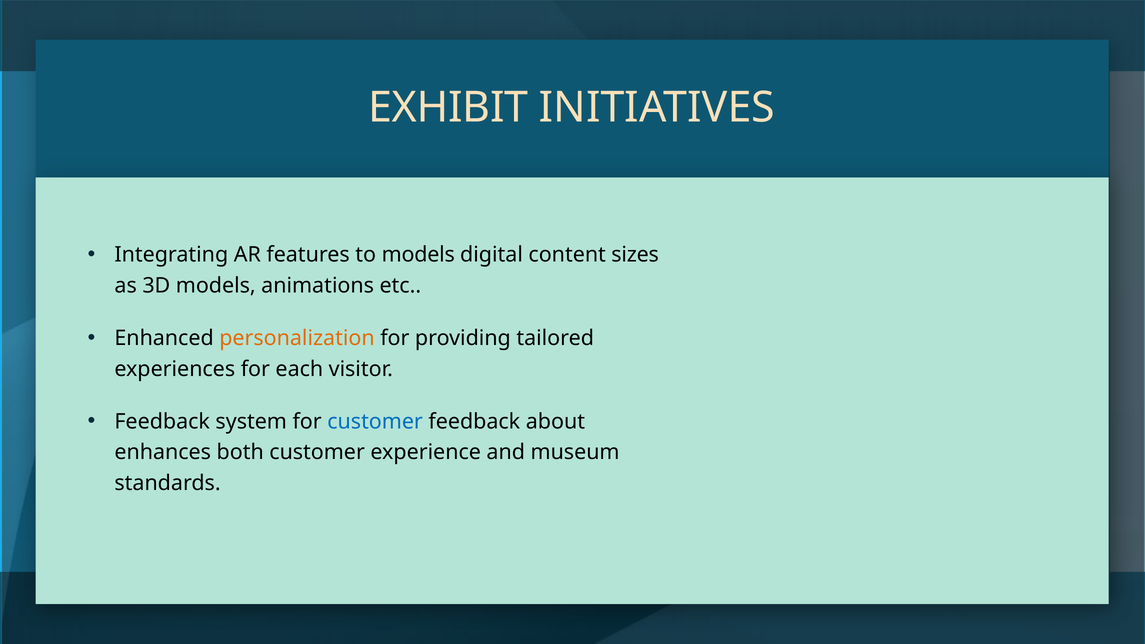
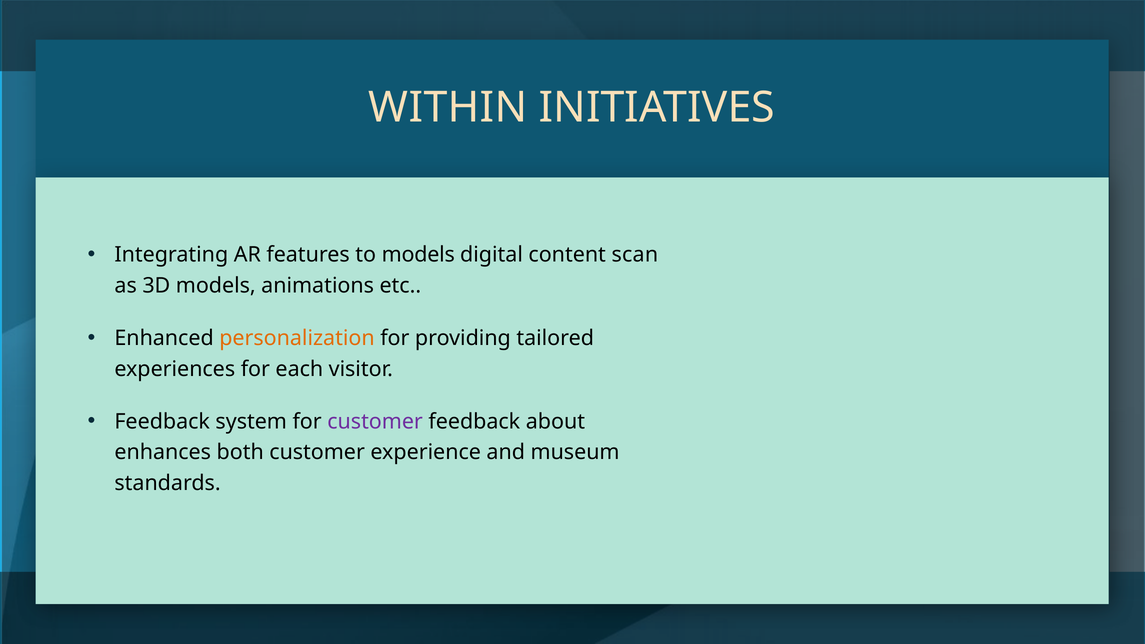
EXHIBIT: EXHIBIT -> WITHIN (448, 108)
sizes: sizes -> scan (635, 255)
customer colour: blue -> purple (375, 421)
